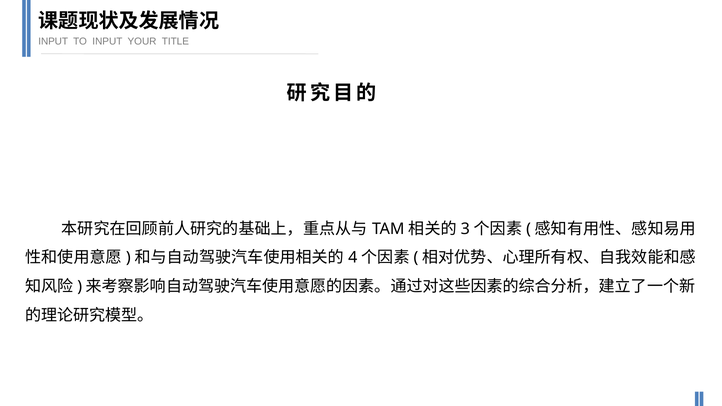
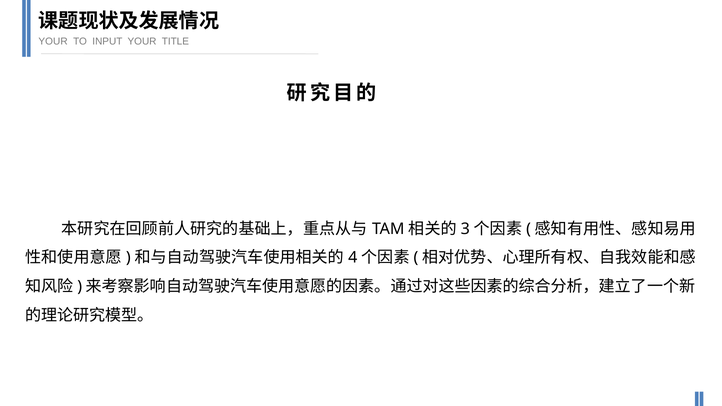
INPUT: INPUT -> YOUR (53, 41)
